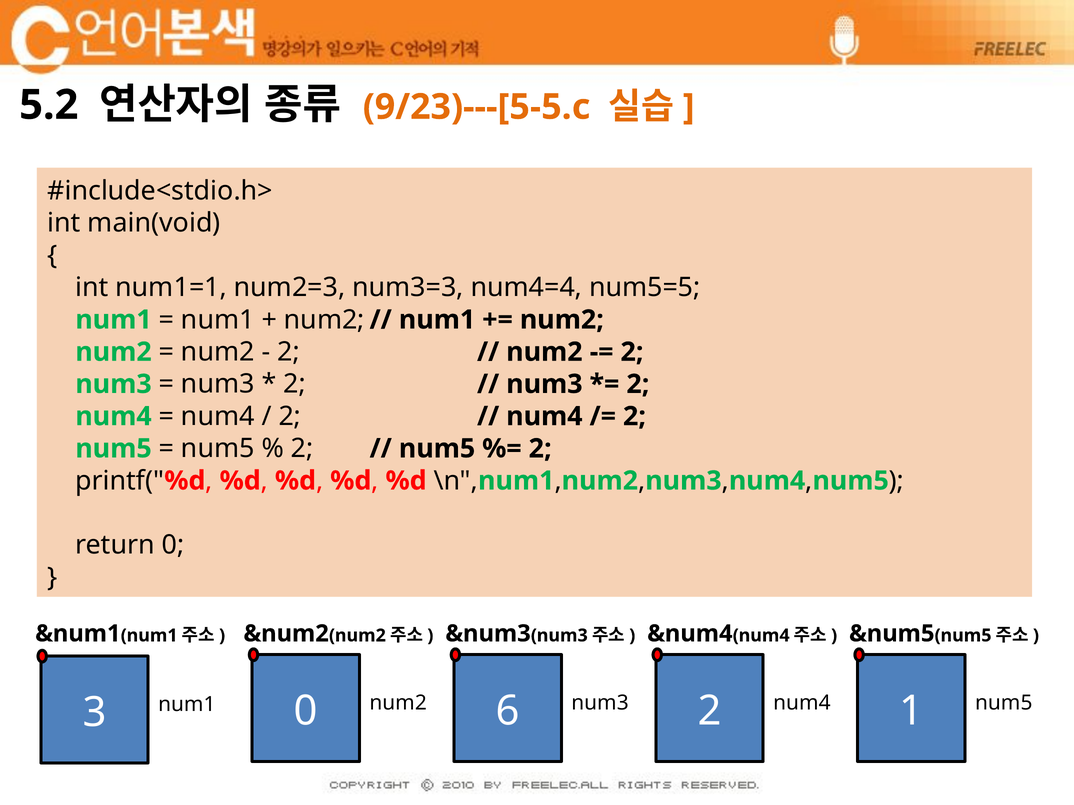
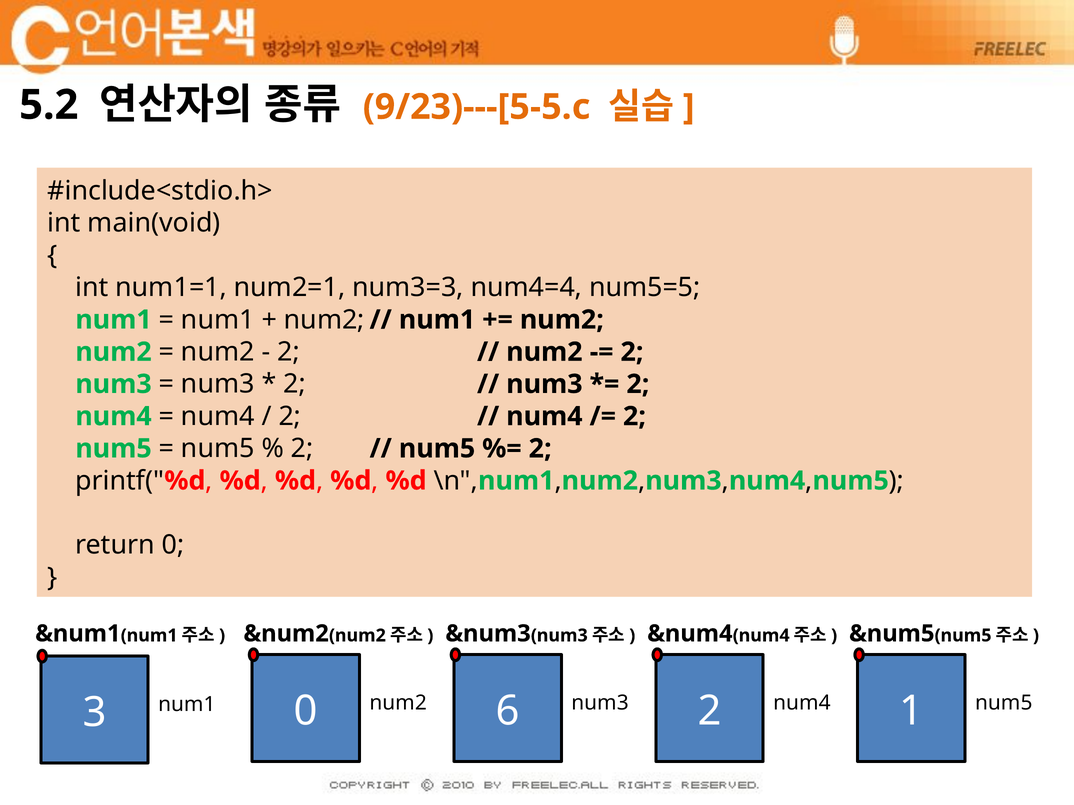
num2=3: num2=3 -> num2=1 (289, 288)
